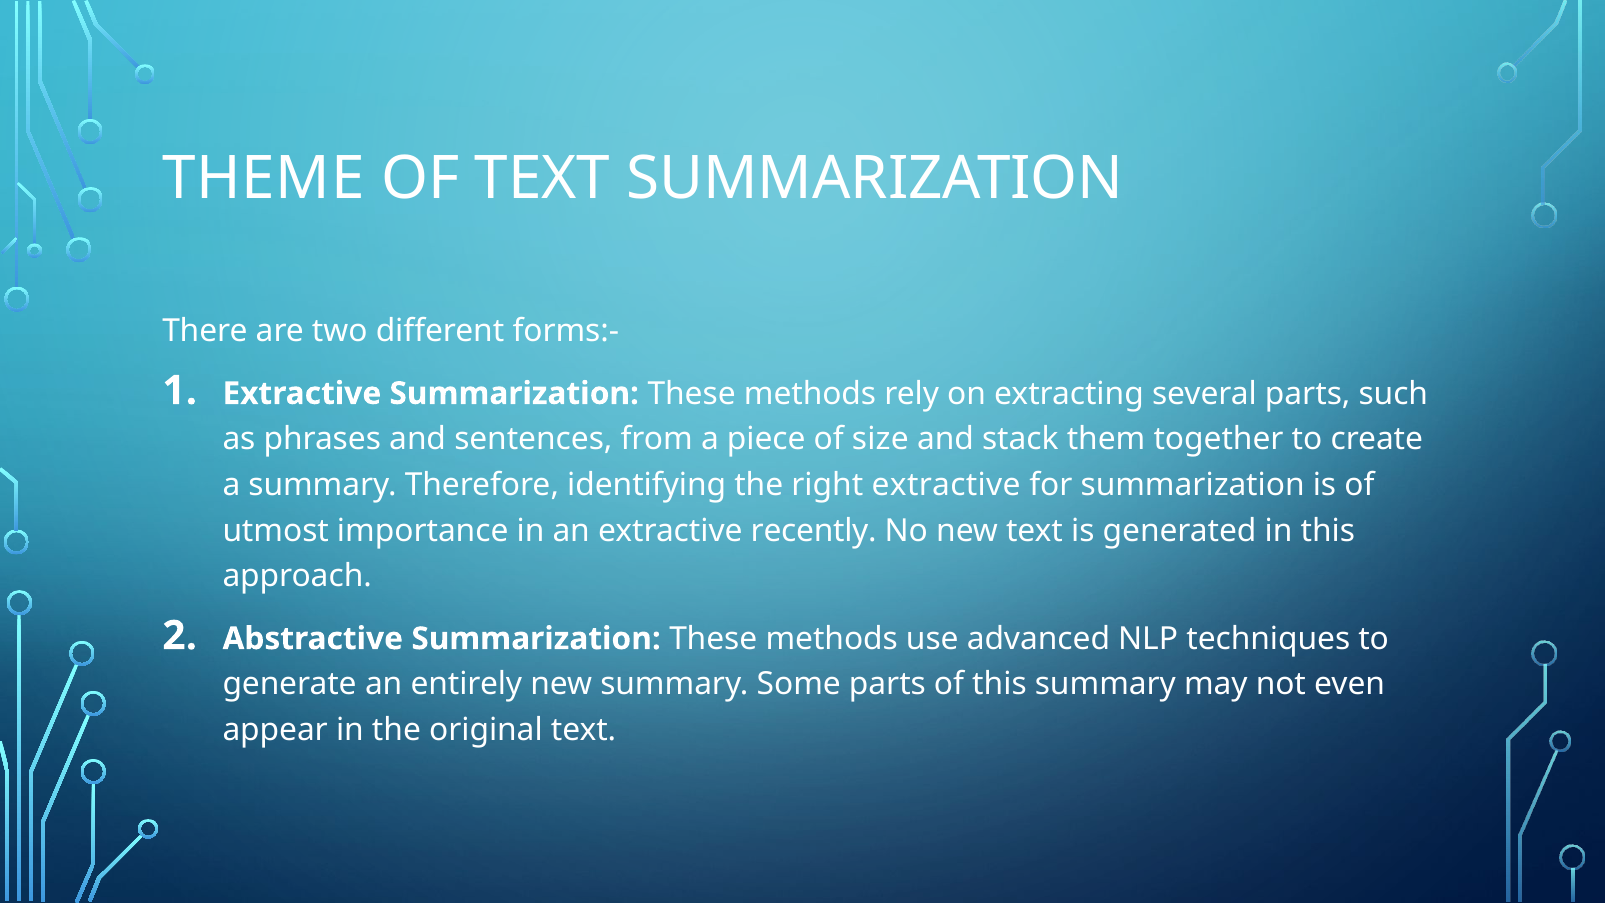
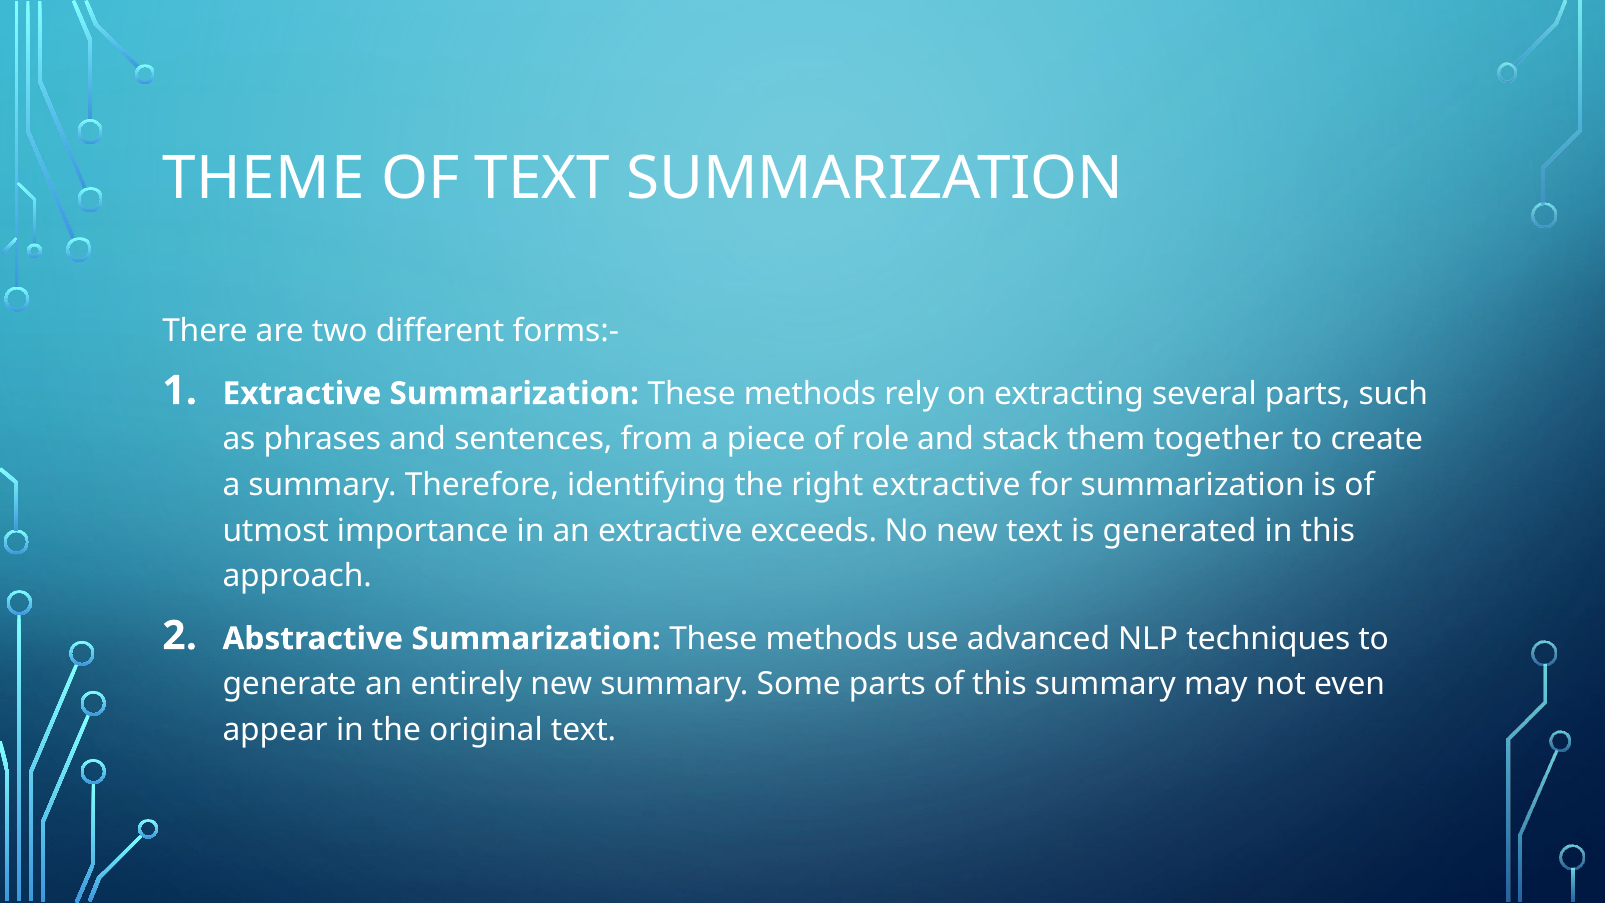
size: size -> role (881, 439)
recently: recently -> exceeds (814, 530)
